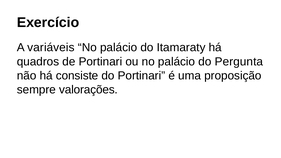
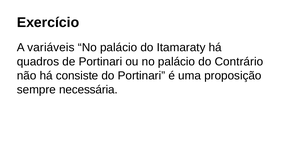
Pergunta: Pergunta -> Contrário (239, 62)
valorações: valorações -> necessária (88, 90)
